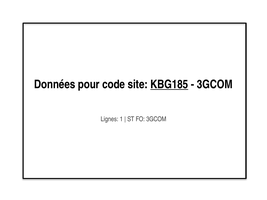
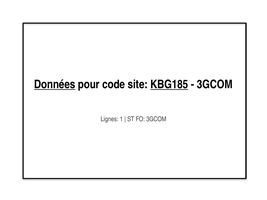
Données underline: none -> present (55, 84)
